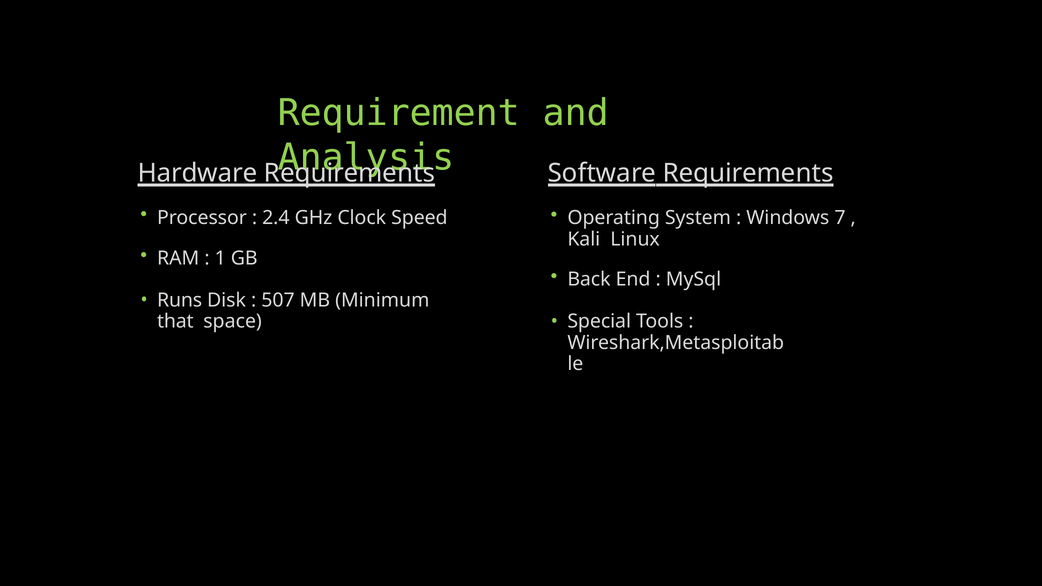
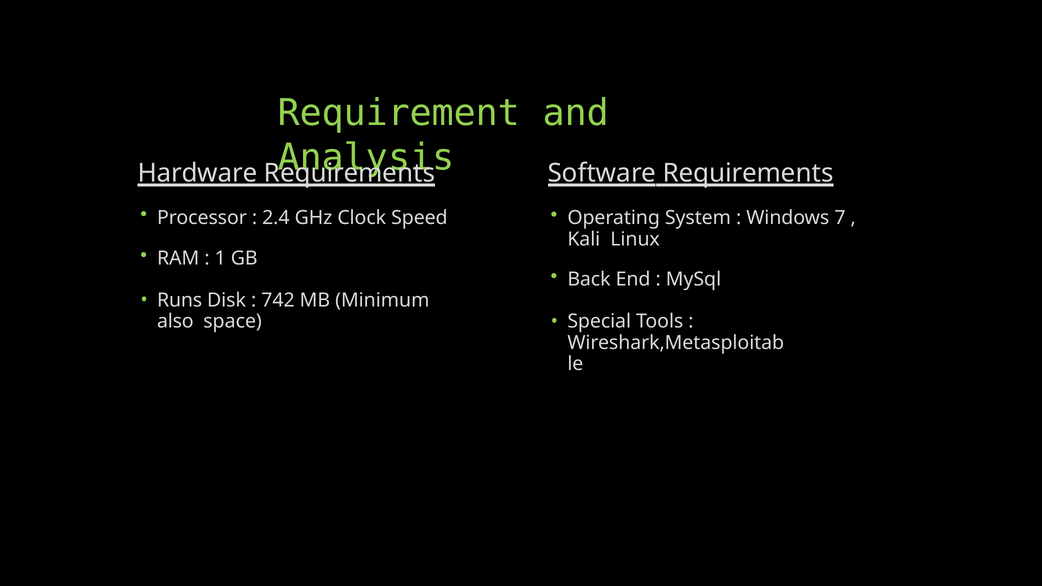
507: 507 -> 742 (278, 300)
that: that -> also (175, 322)
